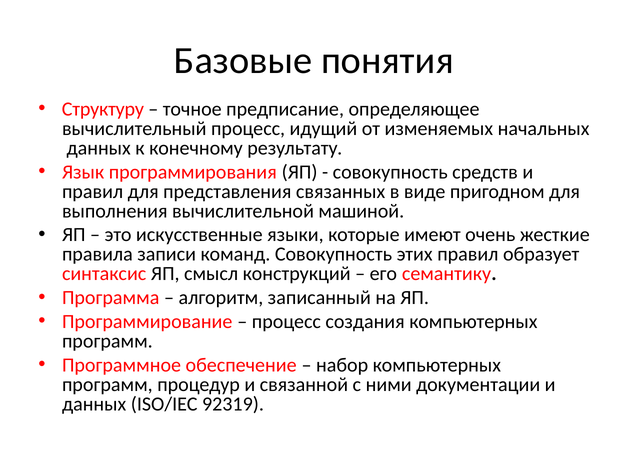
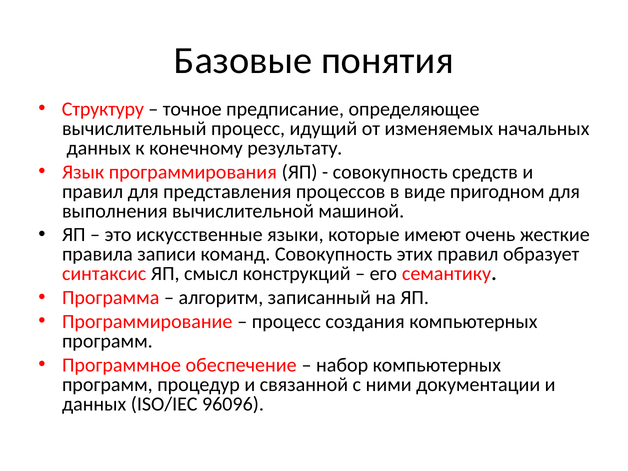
связанных: связанных -> процессов (341, 191)
92319: 92319 -> 96096 (233, 404)
